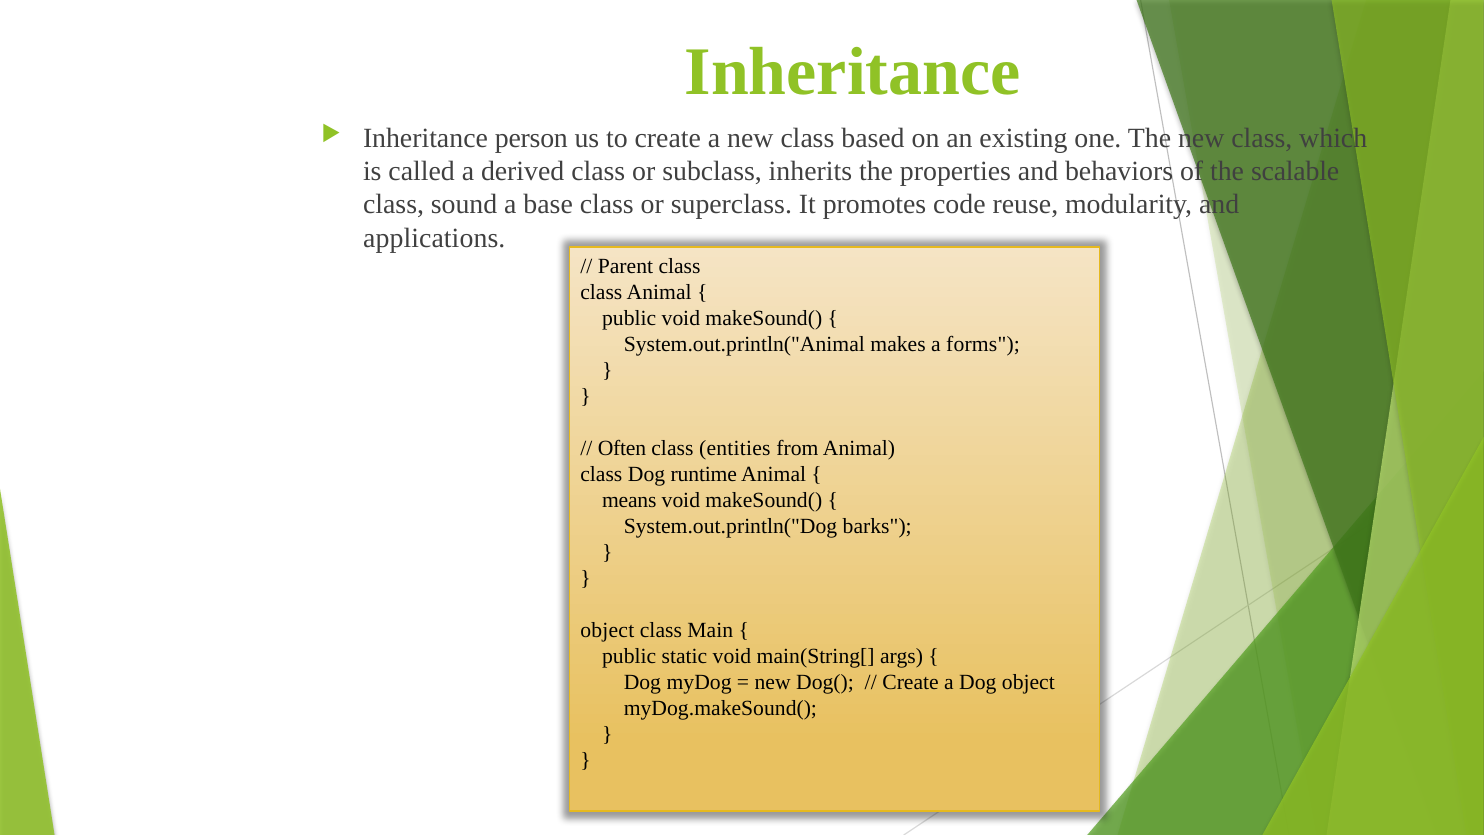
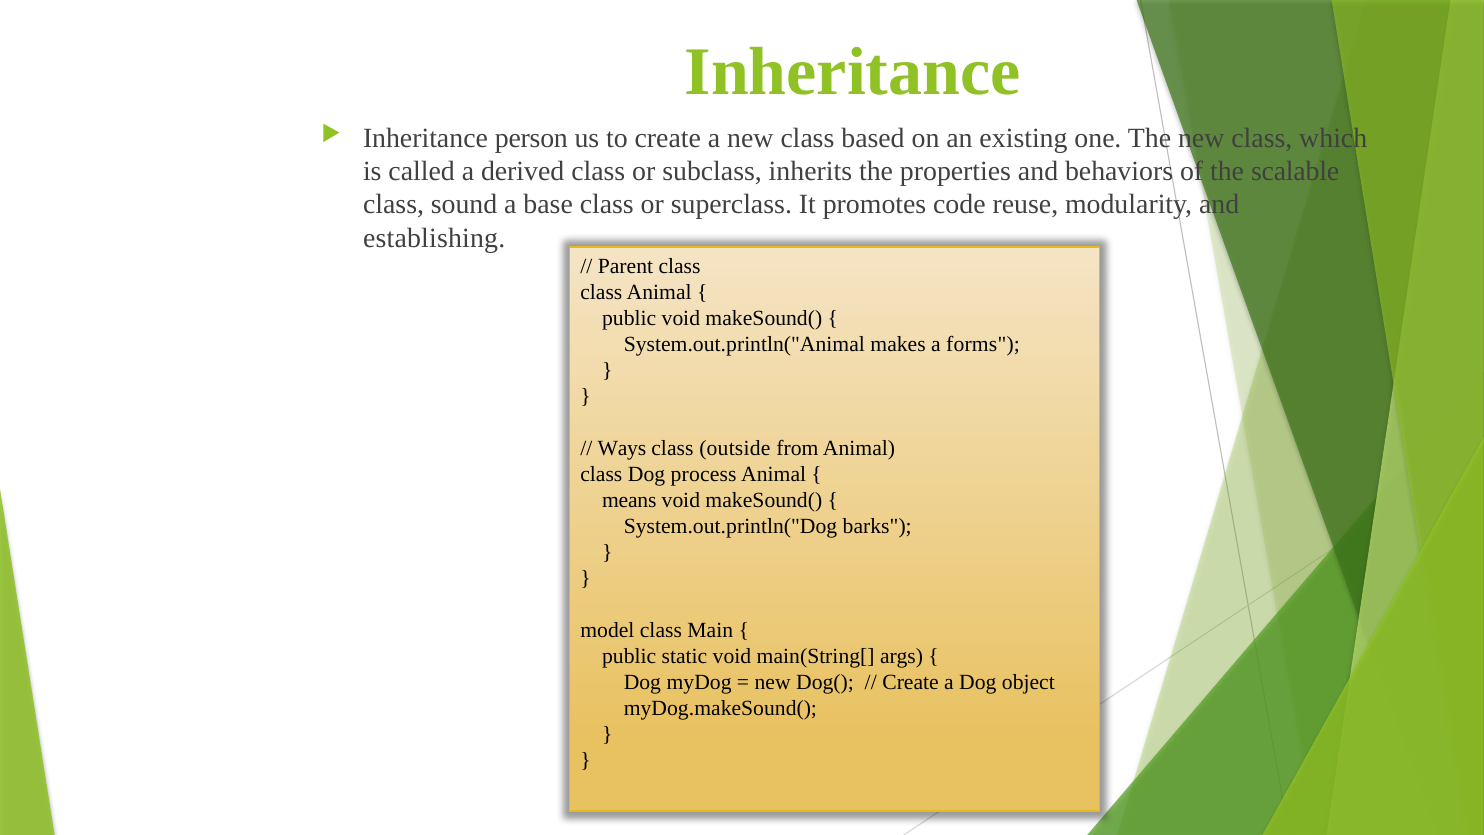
applications: applications -> establishing (434, 238)
Often: Often -> Ways (622, 449)
entities: entities -> outside (735, 449)
runtime: runtime -> process (704, 475)
object: object -> model (607, 631)
